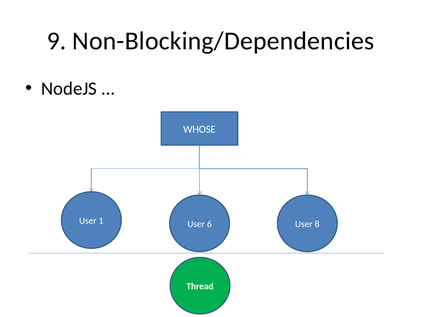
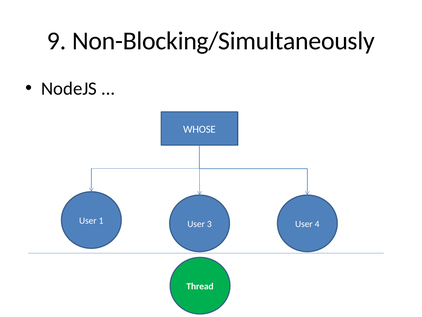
Non-Blocking/Dependencies: Non-Blocking/Dependencies -> Non-Blocking/Simultaneously (224, 41)
6: 6 -> 3 (209, 224)
8: 8 -> 4 (317, 224)
